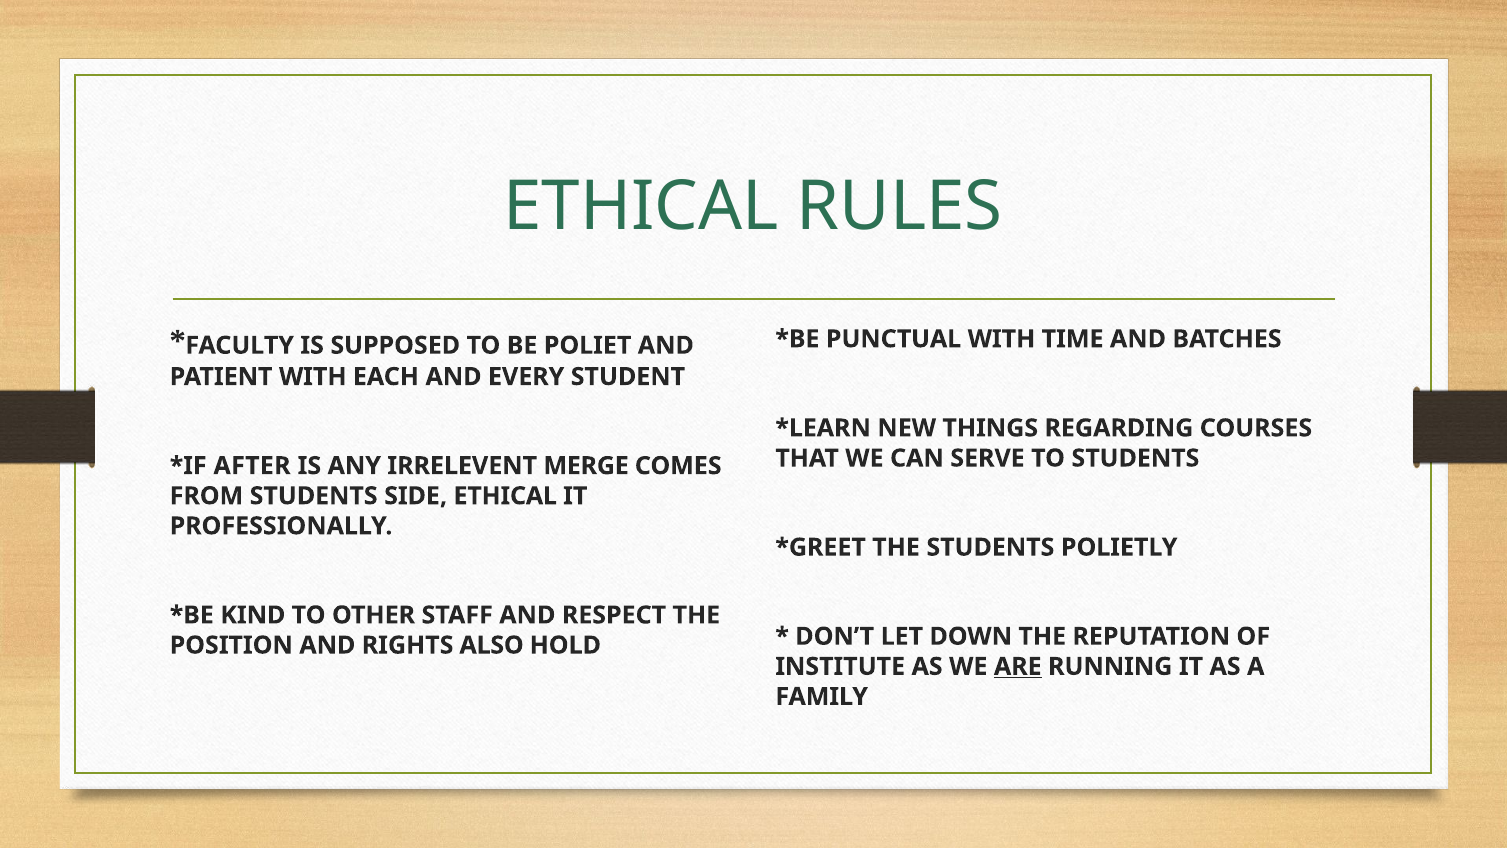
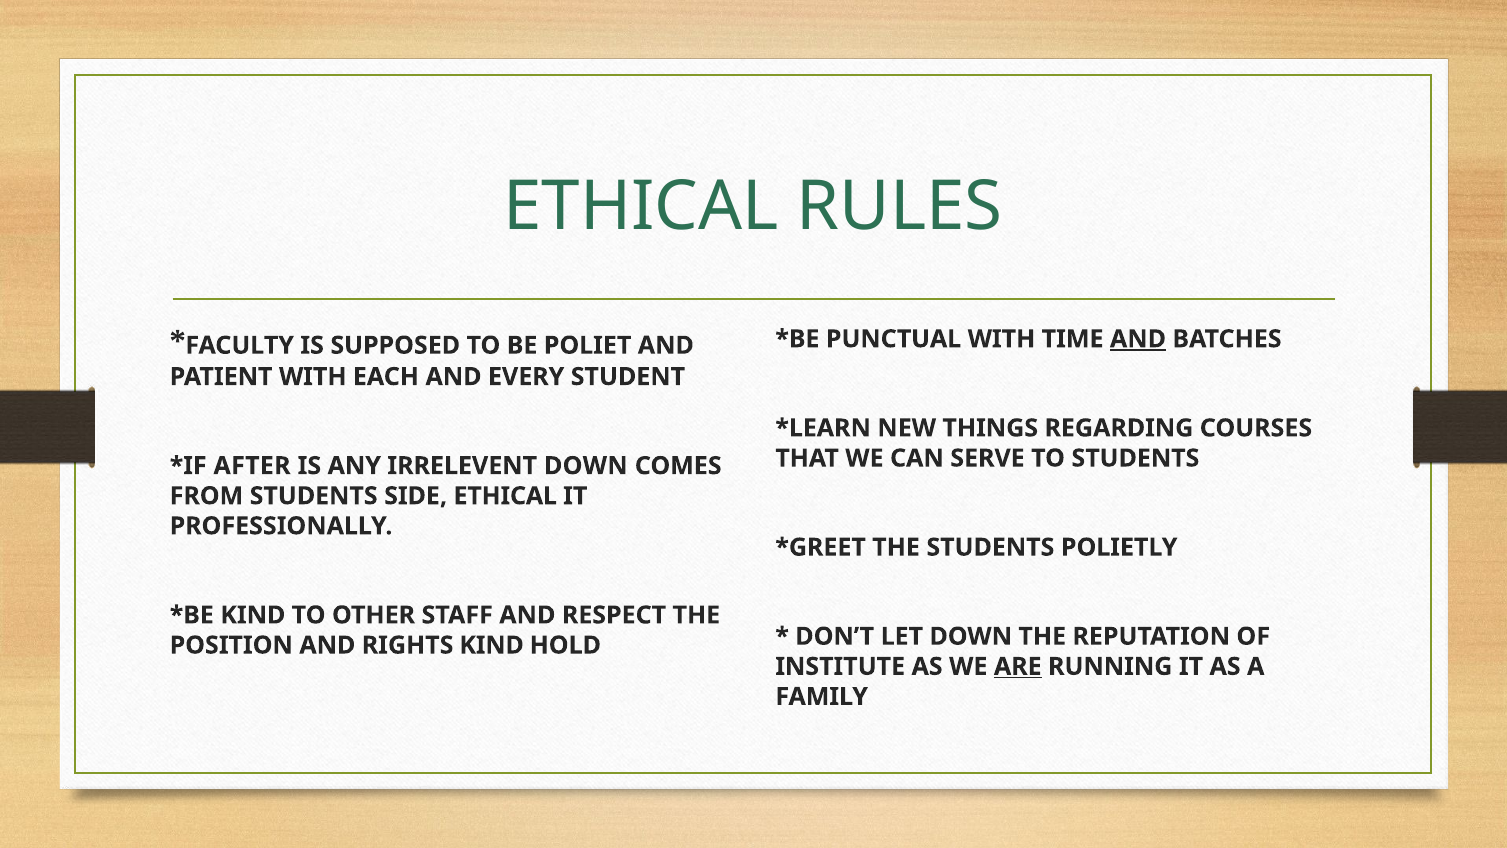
AND underline: none -> present (1138, 339)
IRRELEVENT MERGE: MERGE -> DOWN (586, 466)
RIGHTS ALSO: ALSO -> KIND (492, 645)
